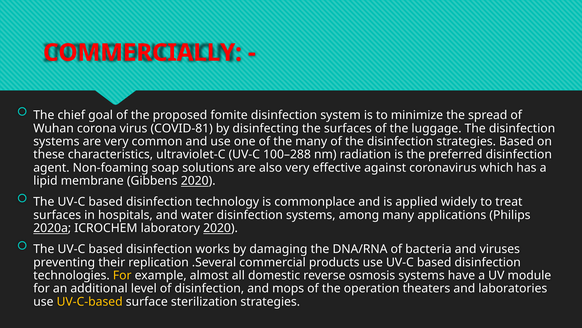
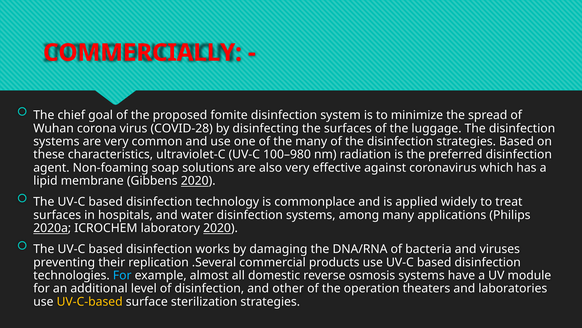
COVID-81: COVID-81 -> COVID-28 (182, 128)
100–288: 100–288 -> 100–980 (287, 154)
For colour: yellow -> light blue (122, 275)
mops: mops -> other (288, 288)
